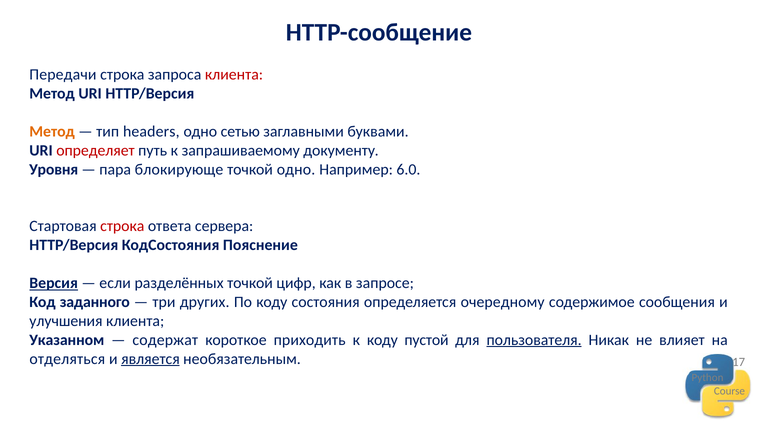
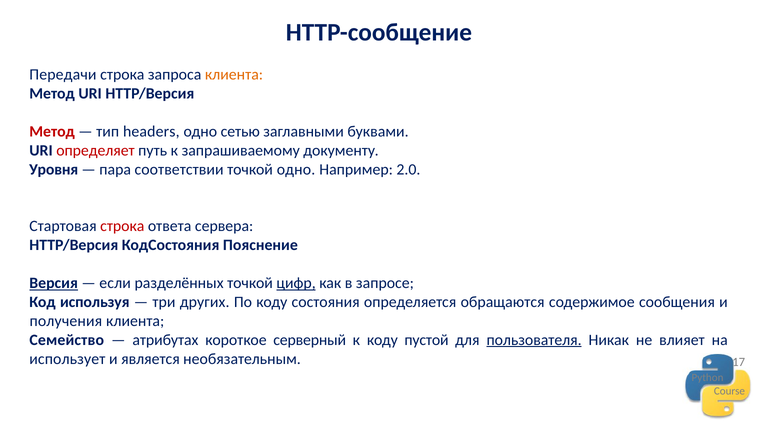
клиента colour: red -> orange (234, 75)
Метод colour: orange -> red (52, 132)
блокирующе: блокирующе -> соответствии (179, 170)
6.0: 6.0 -> 2.0 (408, 170)
цифр underline: none -> present (296, 283)
заданного: заданного -> используя (95, 302)
очередному: очередному -> обращаются (503, 302)
улучшения: улучшения -> получения (66, 321)
Указанном: Указанном -> Семейство (67, 340)
содержат: содержат -> атрибутах (165, 340)
приходить: приходить -> серверный (310, 340)
отделяться: отделяться -> использует (67, 359)
является underline: present -> none (150, 359)
